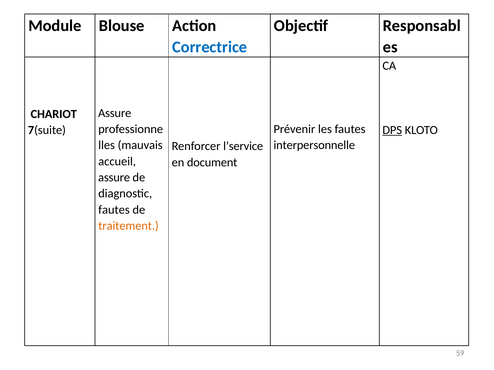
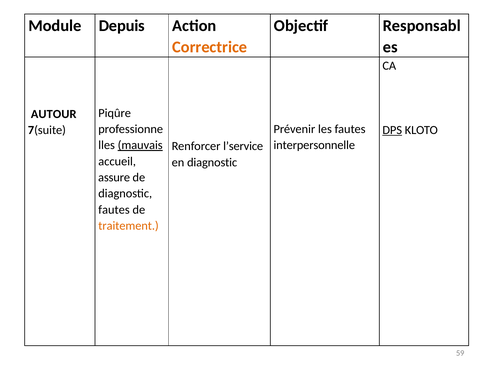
Blouse: Blouse -> Depuis (122, 26)
Correctrice colour: blue -> orange (210, 47)
Assure: Assure -> Piqûre (115, 113)
CHARIOT: CHARIOT -> AUTOUR (54, 114)
mauvais underline: none -> present (140, 145)
en document: document -> diagnostic (212, 163)
